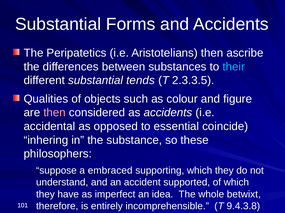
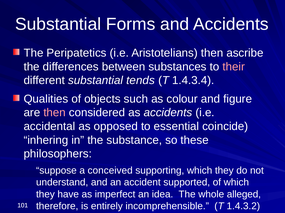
their colour: light blue -> pink (234, 67)
2.3.3.5: 2.3.3.5 -> 1.4.3.4 (193, 81)
embraced: embraced -> conceived (110, 171)
betwixt: betwixt -> alleged (244, 195)
9.4.3.8: 9.4.3.8 -> 1.4.3.2 (243, 207)
